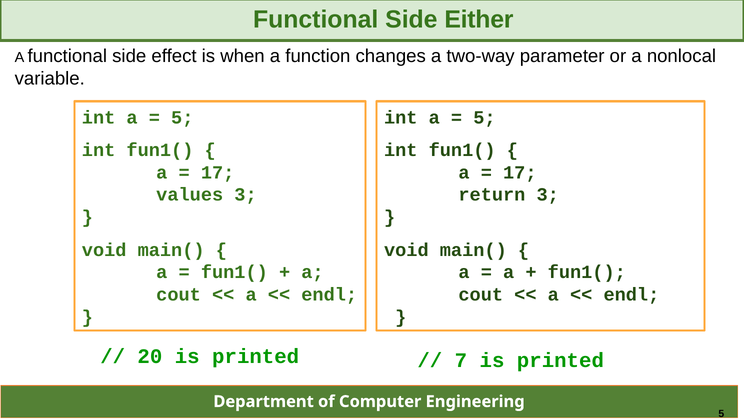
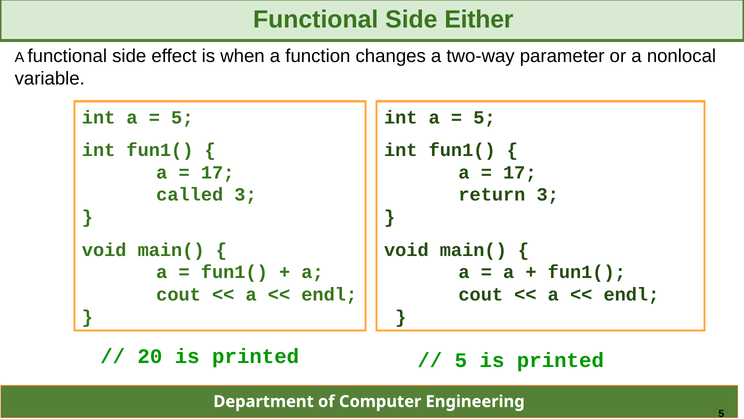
values: values -> called (190, 195)
7: 7 -> 5 (461, 360)
